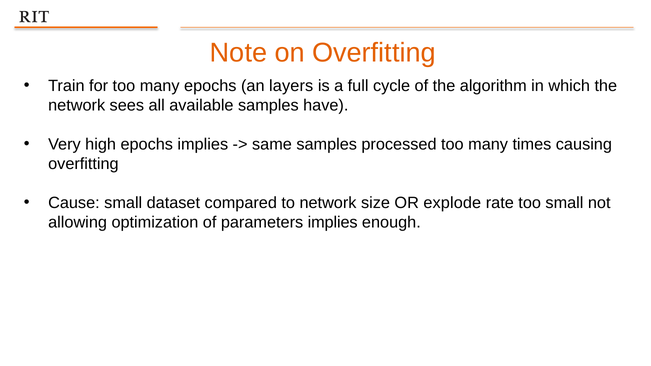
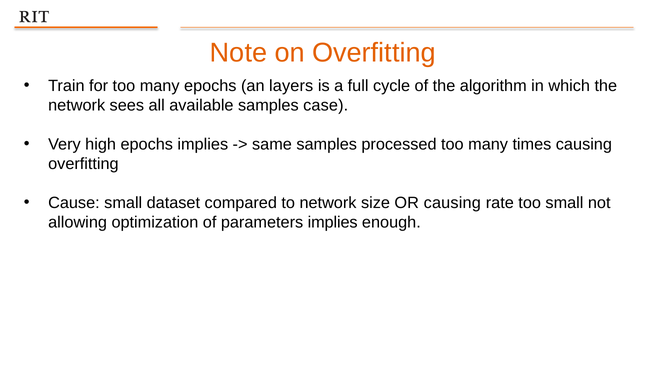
have: have -> case (326, 105)
OR explode: explode -> causing (452, 203)
